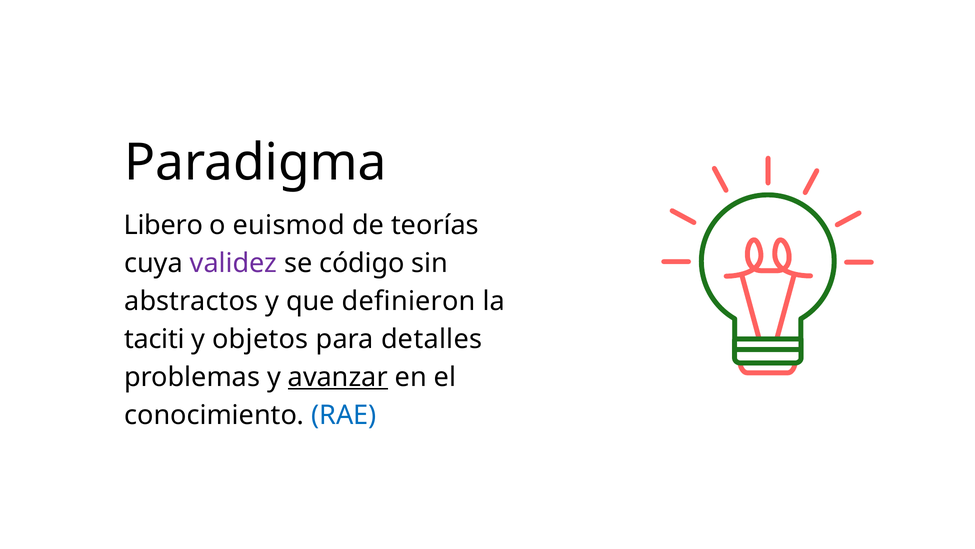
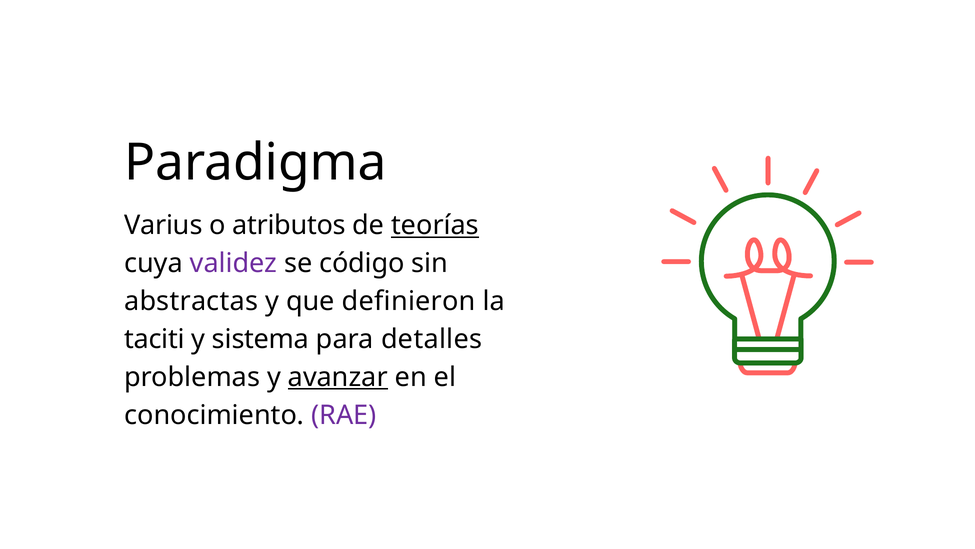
Libero: Libero -> Varius (163, 225)
euismod: euismod -> atributos (289, 225)
teorías underline: none -> present (435, 225)
abstractos: abstractos -> abstractas (191, 301)
objetos: objetos -> sistema (261, 339)
RAE colour: blue -> purple (344, 415)
